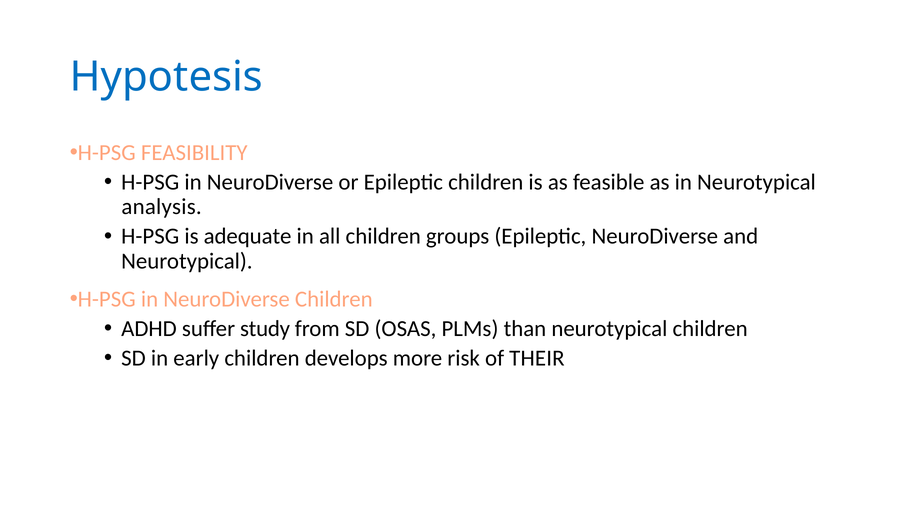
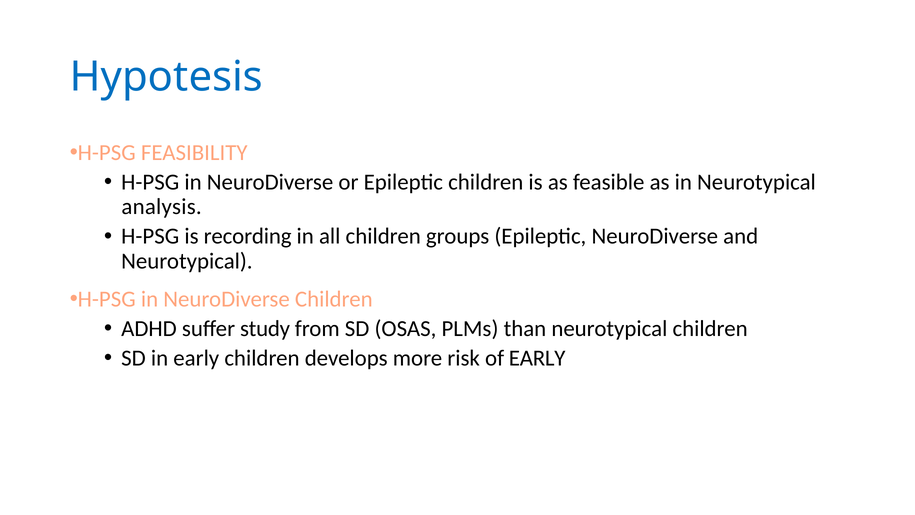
adequate: adequate -> recording (248, 236)
of THEIR: THEIR -> EARLY (537, 358)
